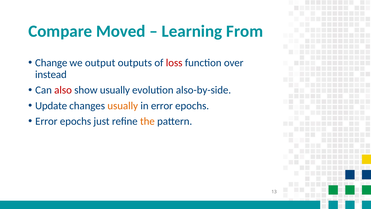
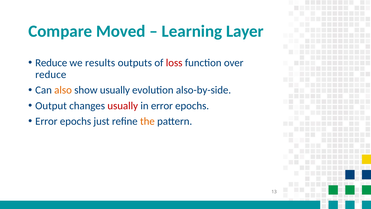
From: From -> Layer (245, 31)
Change: Change -> Reduce (51, 63)
output: output -> results (100, 63)
instead: instead -> reduce (51, 74)
also colour: red -> orange (63, 90)
Update: Update -> Output (51, 106)
usually colour: orange -> red (123, 106)
